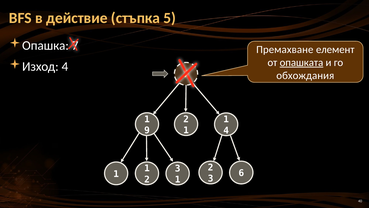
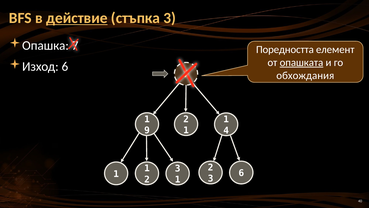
действие underline: none -> present (77, 18)
стъпка 5: 5 -> 3 (170, 18)
Премахване: Премахване -> Поредността (285, 49)
Изход 4: 4 -> 6 (65, 67)
